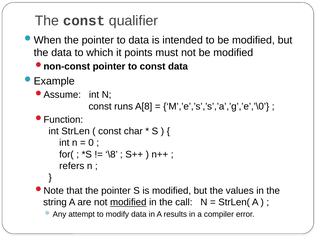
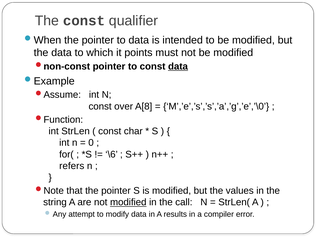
data underline: none -> present (178, 66)
runs: runs -> over (124, 106)
\8: \8 -> \6 (112, 154)
